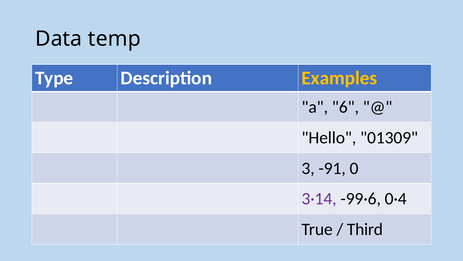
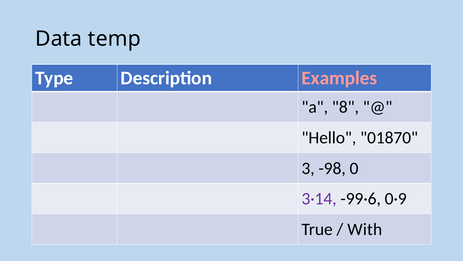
Examples colour: yellow -> pink (339, 78)
6: 6 -> 8 (345, 107)
01309: 01309 -> 01870 (389, 137)
-91: -91 -> -98 (332, 168)
0·4: 0·4 -> 0·9 (396, 198)
Third: Third -> With (365, 229)
